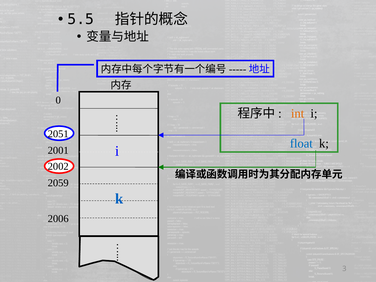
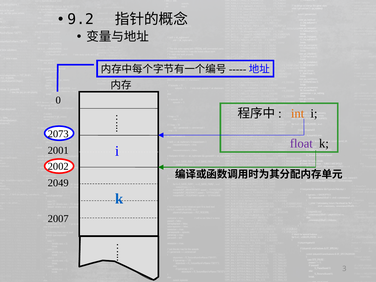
5.5: 5.5 -> 9.2 (81, 19)
2051: 2051 -> 2073 (58, 134)
float colour: blue -> purple (301, 144)
2059: 2059 -> 2049 (58, 183)
2006: 2006 -> 2007 (58, 219)
